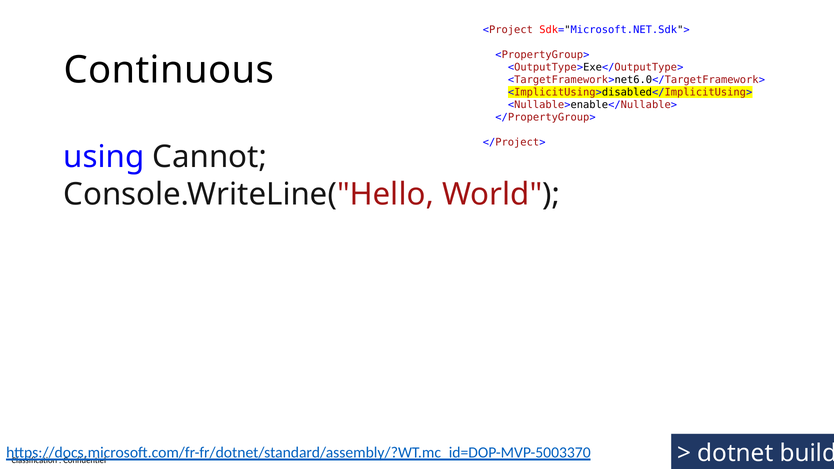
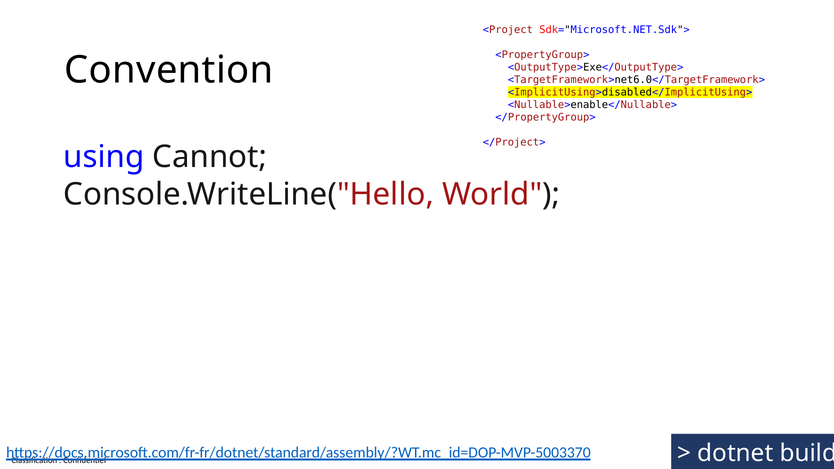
Continuous: Continuous -> Convention (169, 70)
